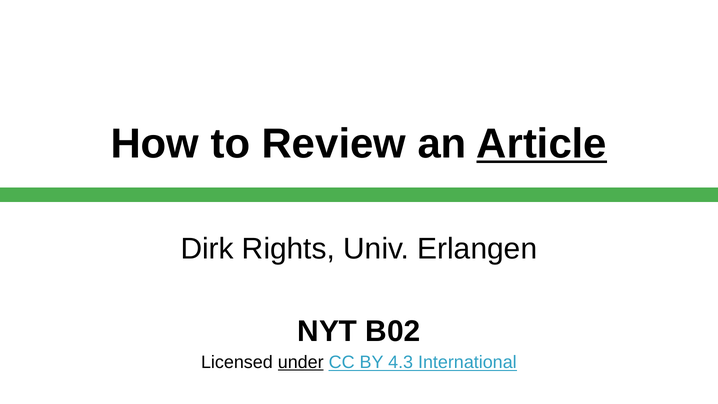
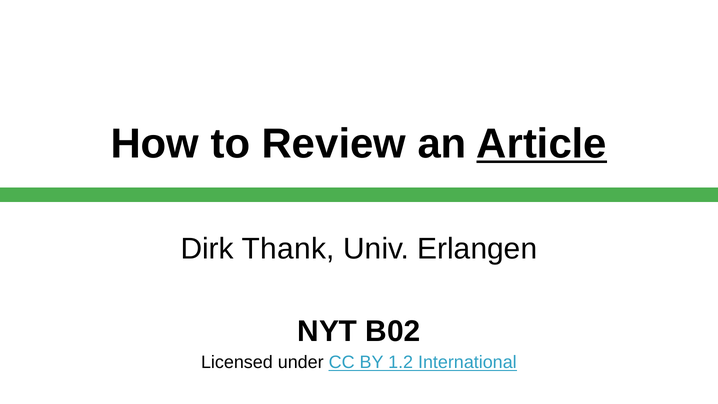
Rights: Rights -> Thank (288, 249)
under underline: present -> none (301, 362)
4.3: 4.3 -> 1.2 (401, 362)
